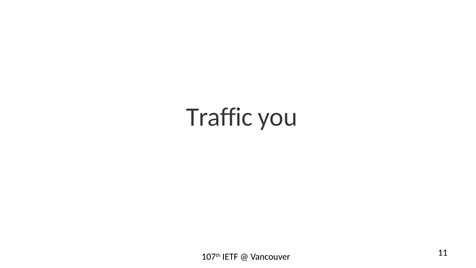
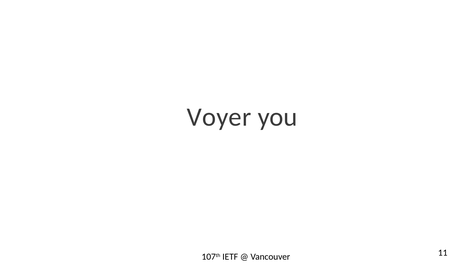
Traffic: Traffic -> Voyer (219, 117)
